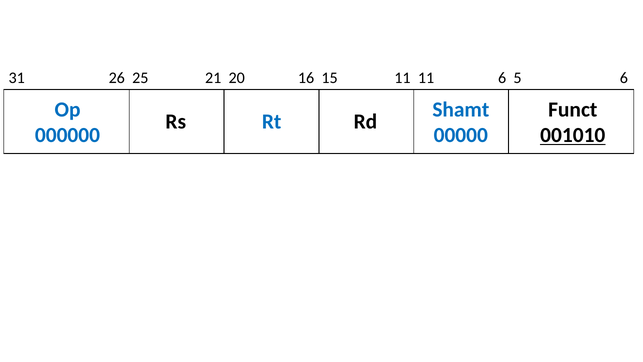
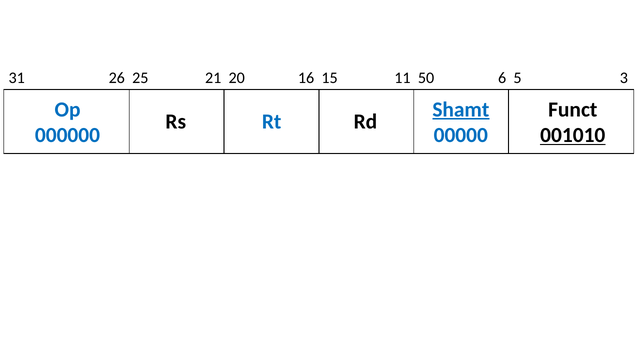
11 11: 11 -> 50 (426, 78)
5 6: 6 -> 3 (624, 78)
Shamt underline: none -> present (461, 109)
